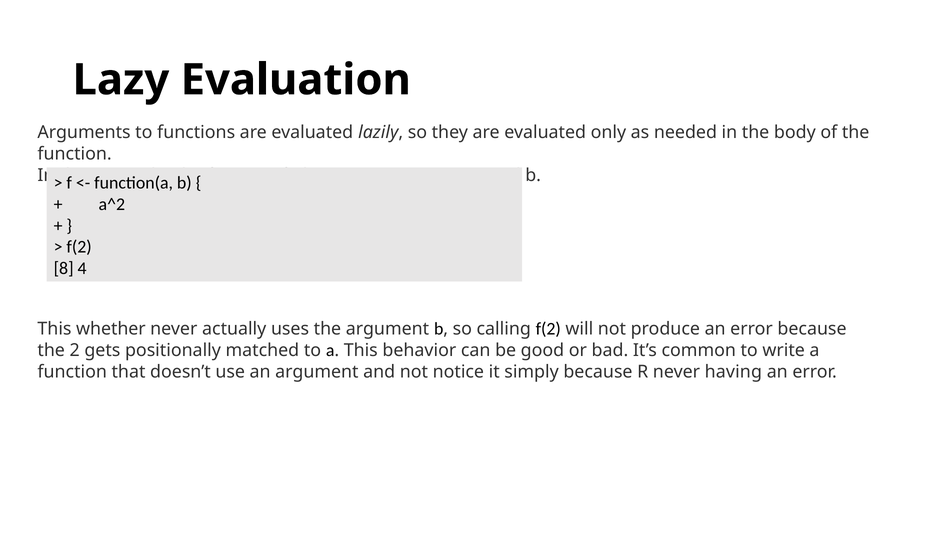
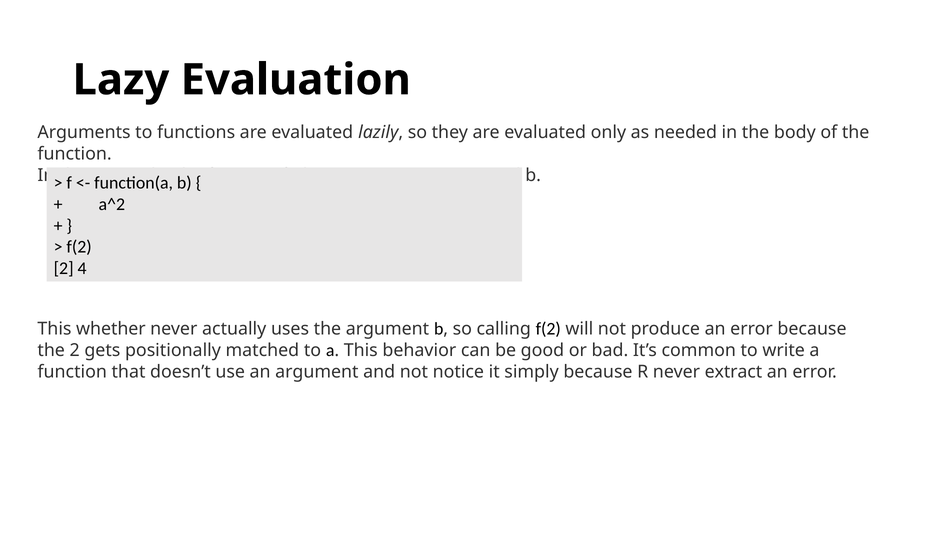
8: 8 -> 2 (64, 268)
having: having -> extract (733, 372)
